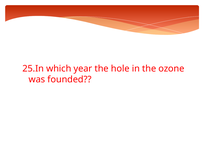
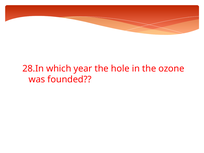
25.In: 25.In -> 28.In (33, 69)
